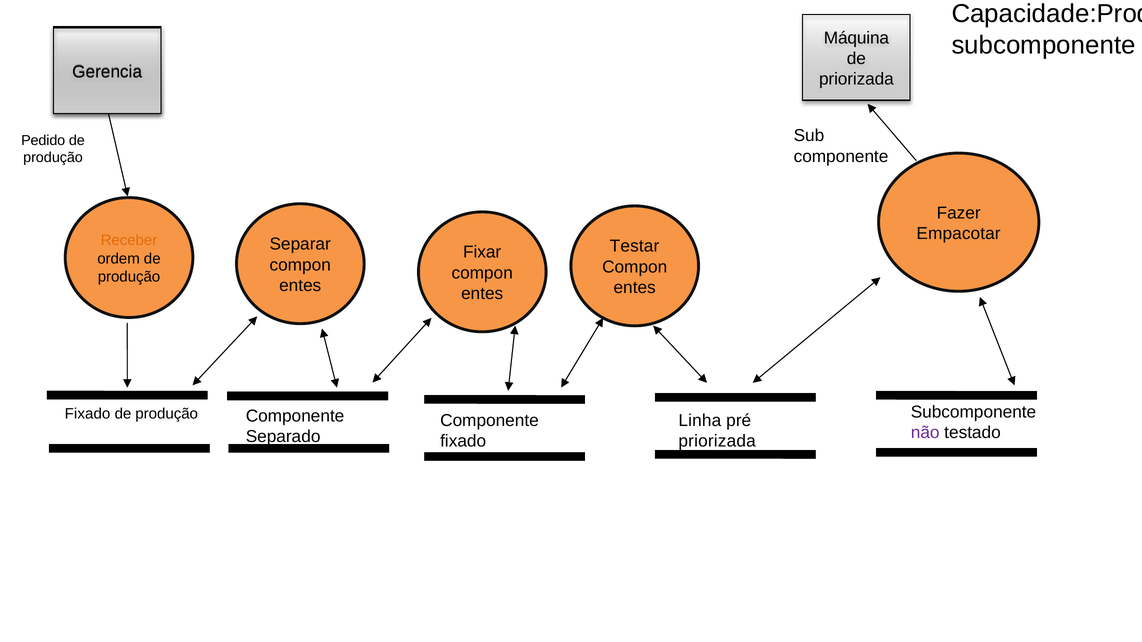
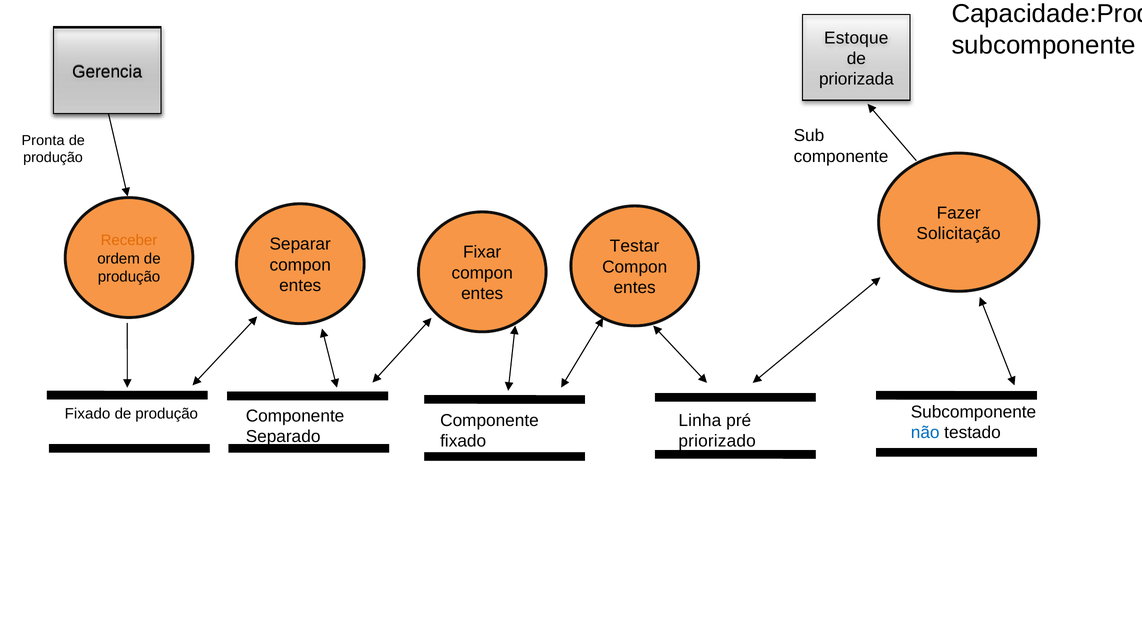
Máquina: Máquina -> Estoque (856, 38)
Pedido: Pedido -> Pronta (43, 140)
Empacotar: Empacotar -> Solicitação (959, 234)
não colour: purple -> blue (925, 433)
priorizada: priorizada -> priorizado (717, 441)
